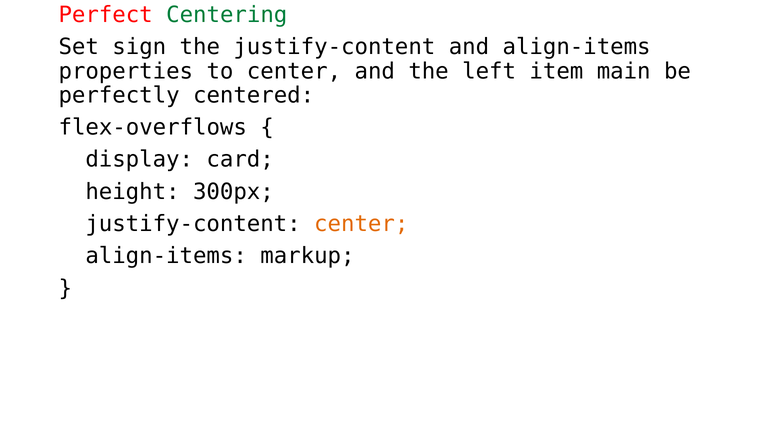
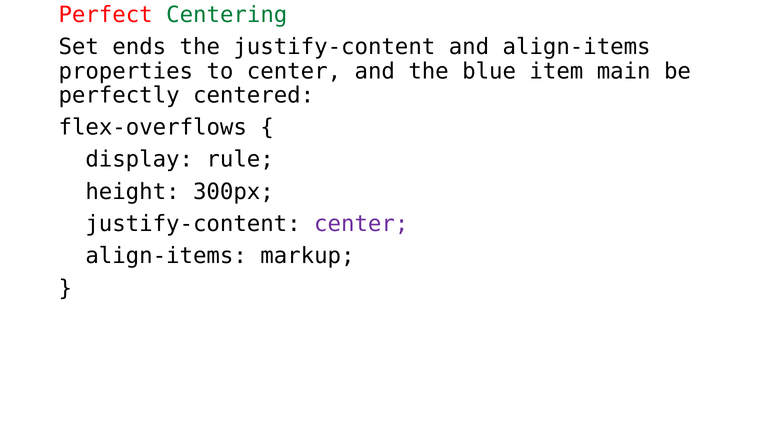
sign: sign -> ends (139, 47)
left: left -> blue (489, 71)
card: card -> rule (240, 160)
center colour: orange -> purple (361, 224)
